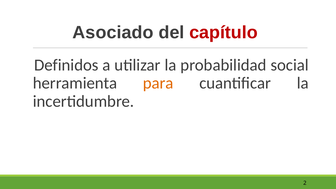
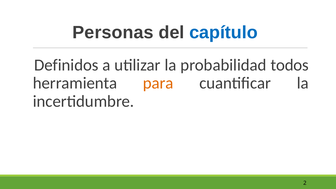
Asociado: Asociado -> Personas (113, 32)
capítulo colour: red -> blue (223, 32)
social: social -> todos (290, 65)
